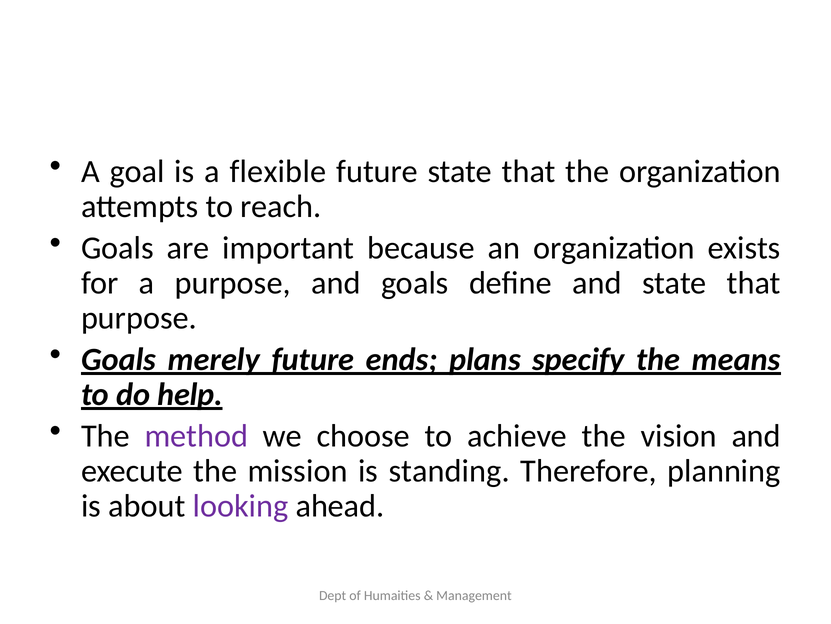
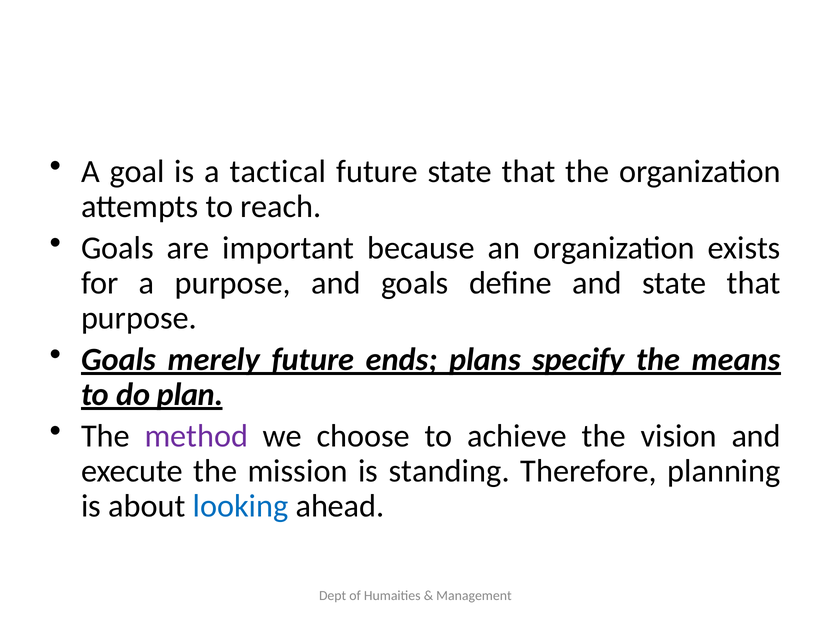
flexible: flexible -> tactical (278, 171)
help: help -> plan (190, 394)
looking colour: purple -> blue (241, 505)
